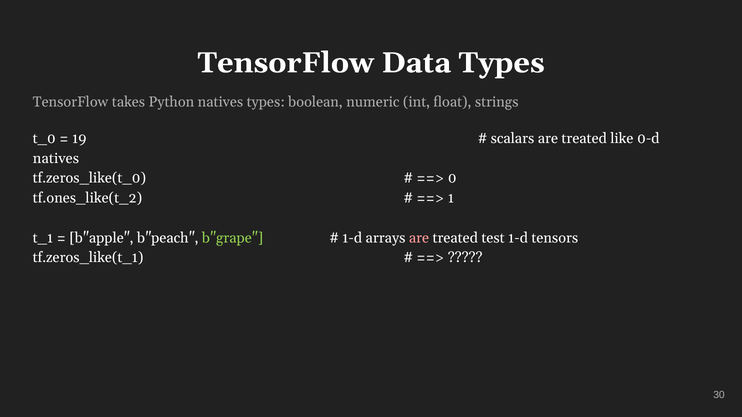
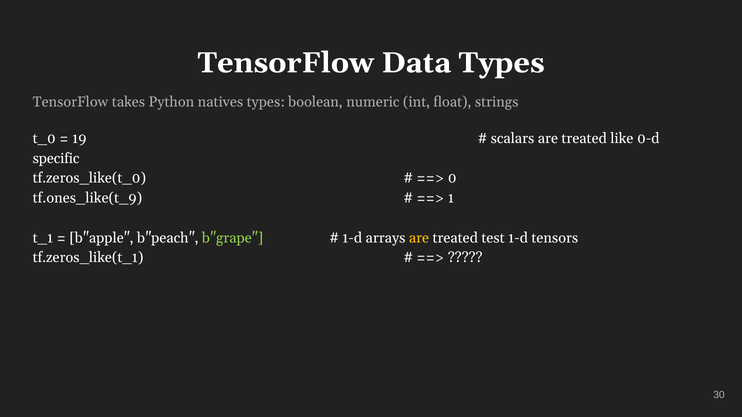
natives: natives -> specific (56, 159)
tf.ones_like(t_2: tf.ones_like(t_2 -> tf.ones_like(t_9 (87, 198)
are colour: pink -> yellow (419, 238)
